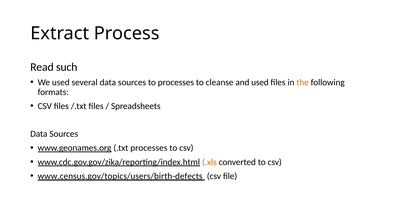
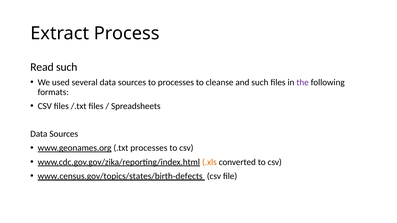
and used: used -> such (260, 82)
the colour: orange -> purple (303, 82)
www.census.gov/topics/users/birth-defects: www.census.gov/topics/users/birth-defects -> www.census.gov/topics/states/birth-defects (120, 176)
